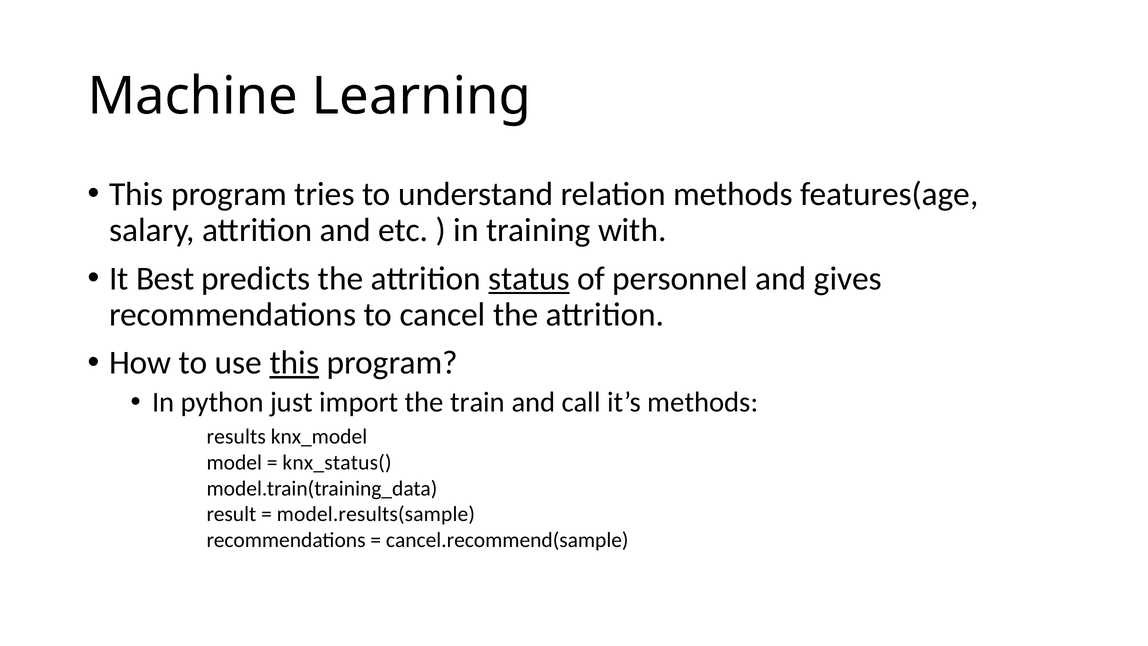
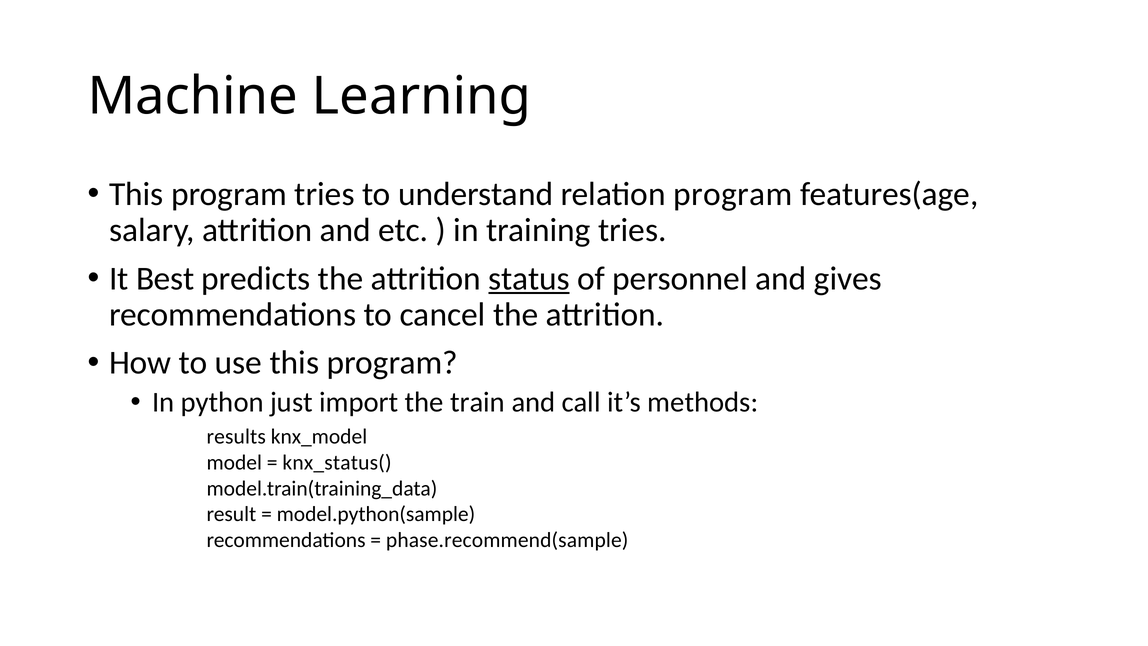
relation methods: methods -> program (733, 194)
training with: with -> tries (632, 230)
this underline: present -> none (294, 363)
model.results(sample: model.results(sample -> model.python(sample (376, 514)
cancel.recommend(sample: cancel.recommend(sample -> phase.recommend(sample (507, 540)
